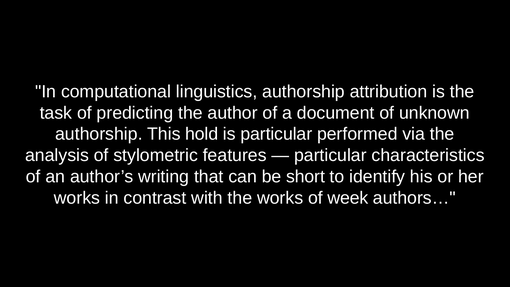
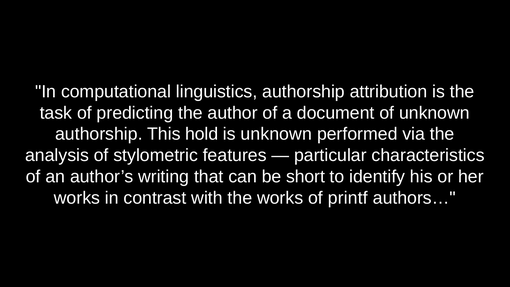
is particular: particular -> unknown (276, 134)
week: week -> printf (348, 198)
